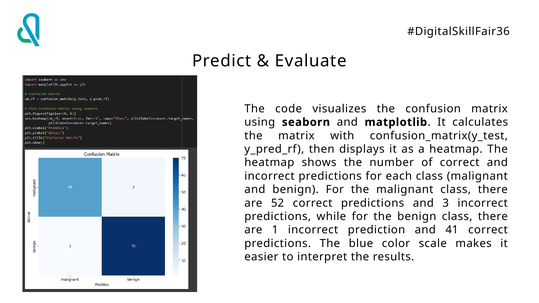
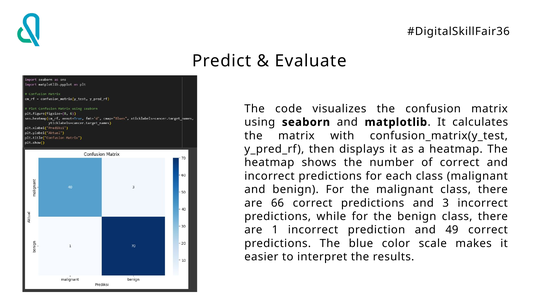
52: 52 -> 66 (277, 203)
41: 41 -> 49 (452, 230)
